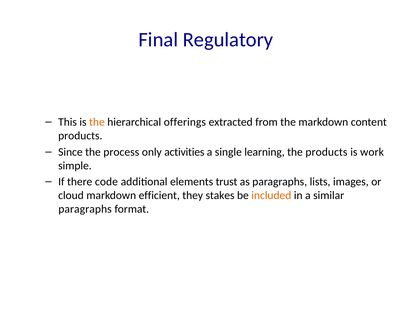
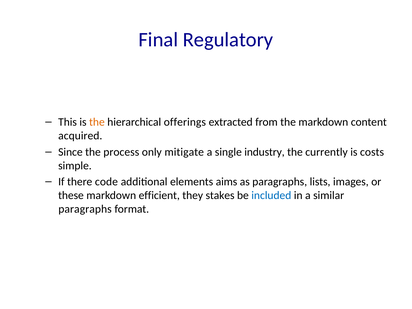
products: products -> acquired (80, 136)
activities: activities -> mitigate (184, 152)
learning: learning -> industry (265, 152)
the products: products -> currently (327, 152)
work: work -> costs (372, 152)
trust: trust -> aims (227, 182)
cloud: cloud -> these (71, 195)
included colour: orange -> blue (271, 195)
